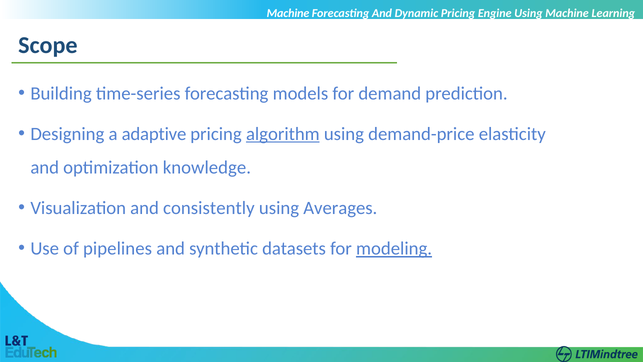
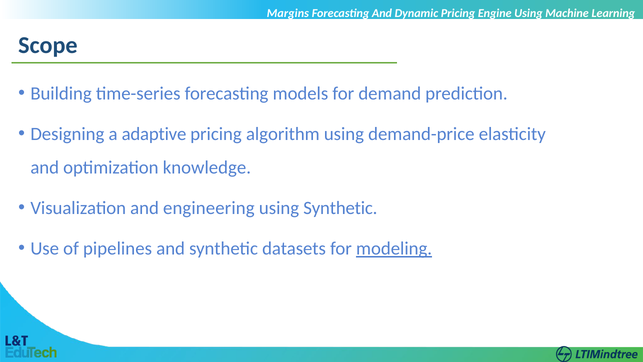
Machine: Machine -> Margins (288, 13)
algorithm underline: present -> none (283, 134)
consistently: consistently -> engineering (209, 208)
using Averages: Averages -> Synthetic (340, 208)
